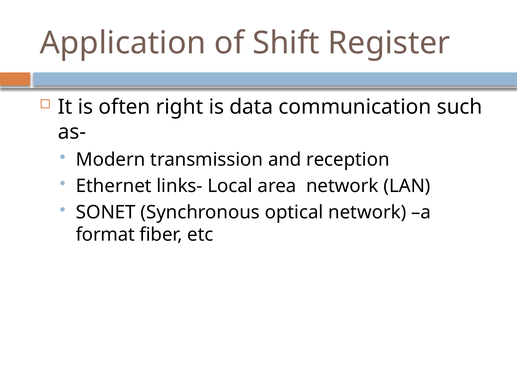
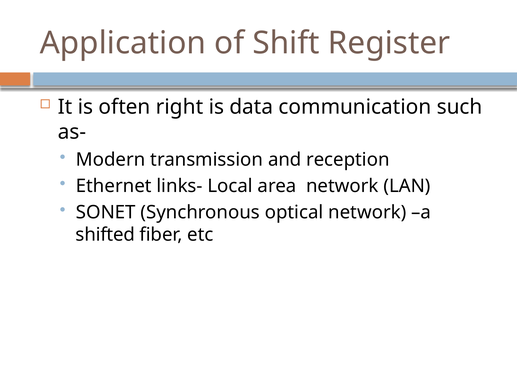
format: format -> shifted (105, 235)
